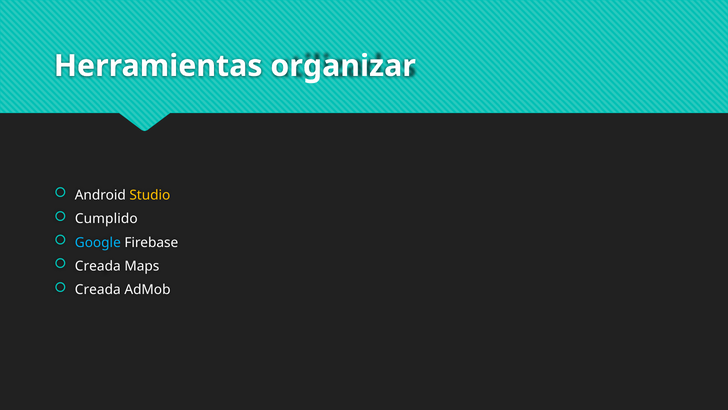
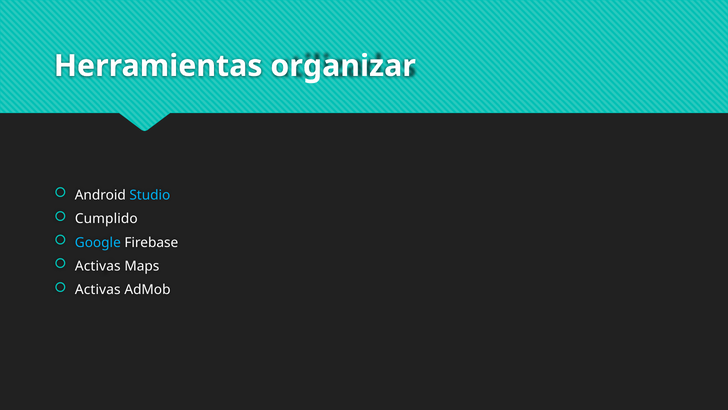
Studio colour: yellow -> light blue (150, 195)
Creada: Creada -> Activas (98, 266)
Creada: Creada -> Activas (98, 290)
